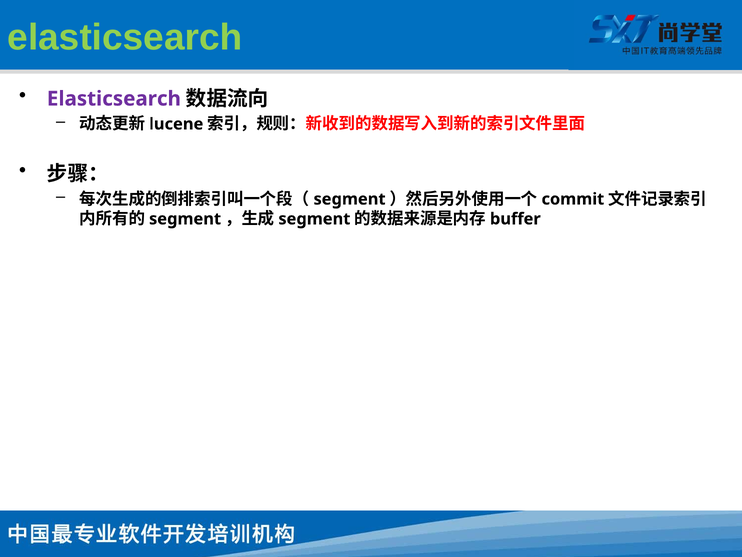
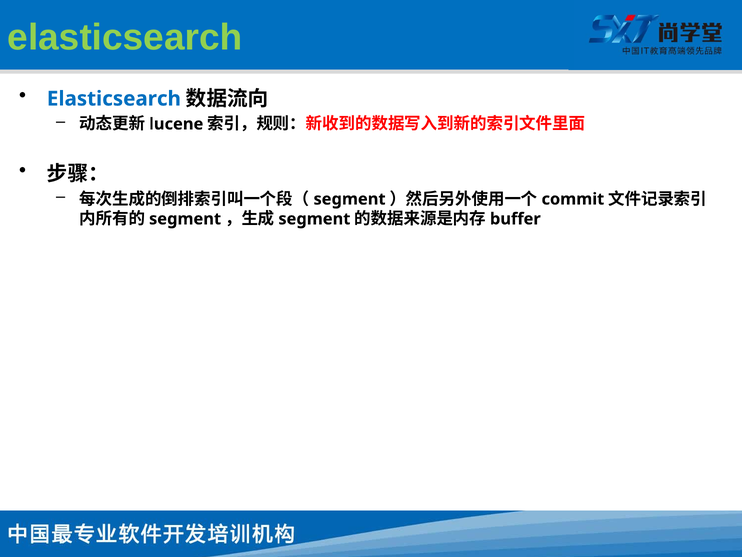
Elasticsearch colour: purple -> blue (114, 99)
